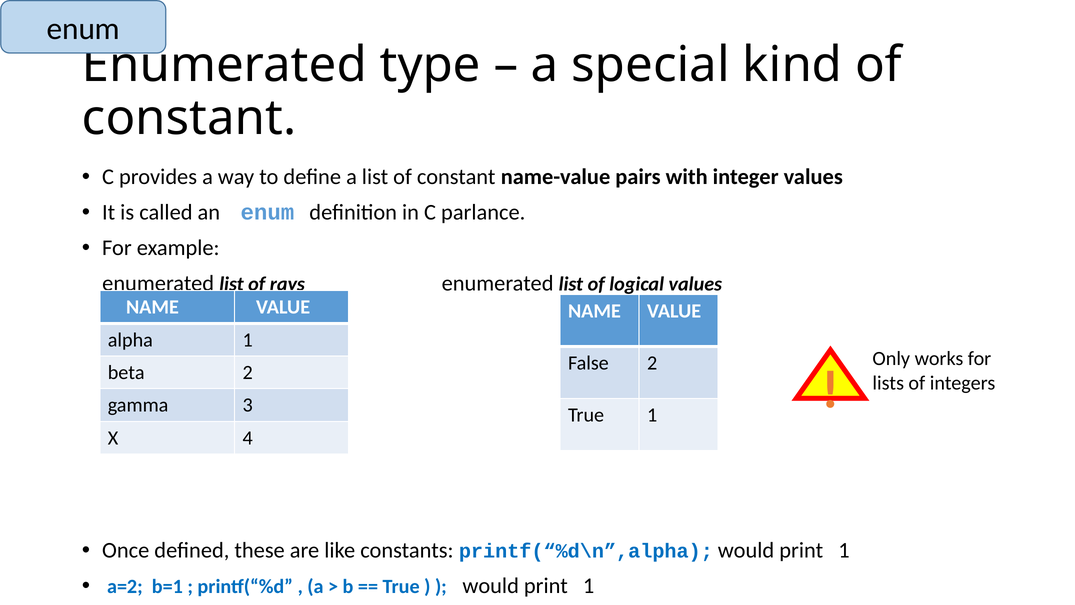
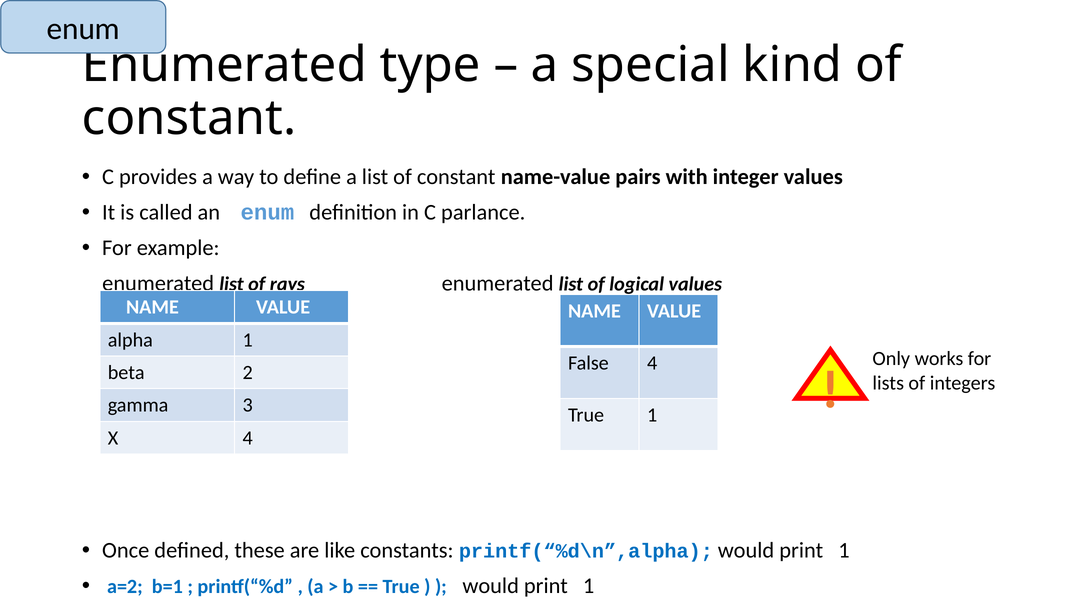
False 2: 2 -> 4 (652, 363)
